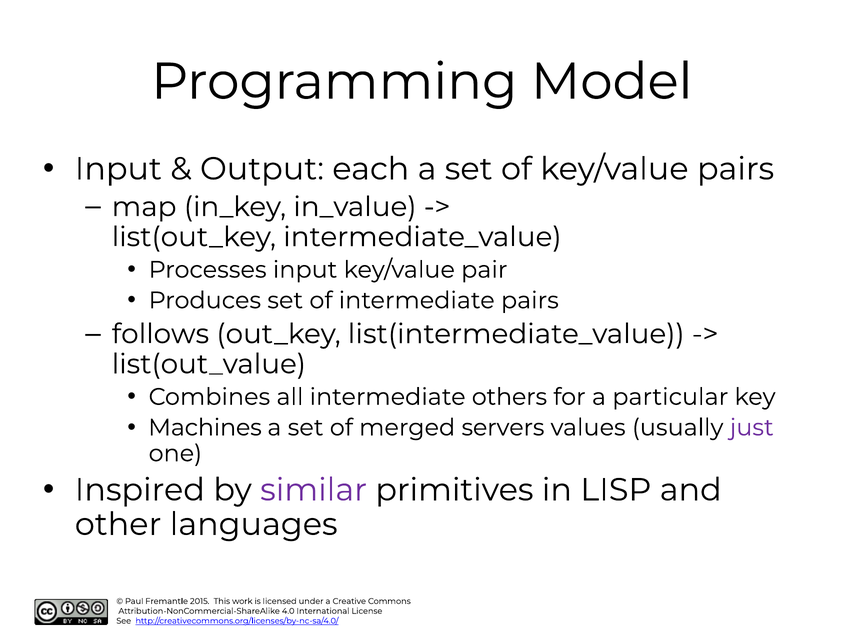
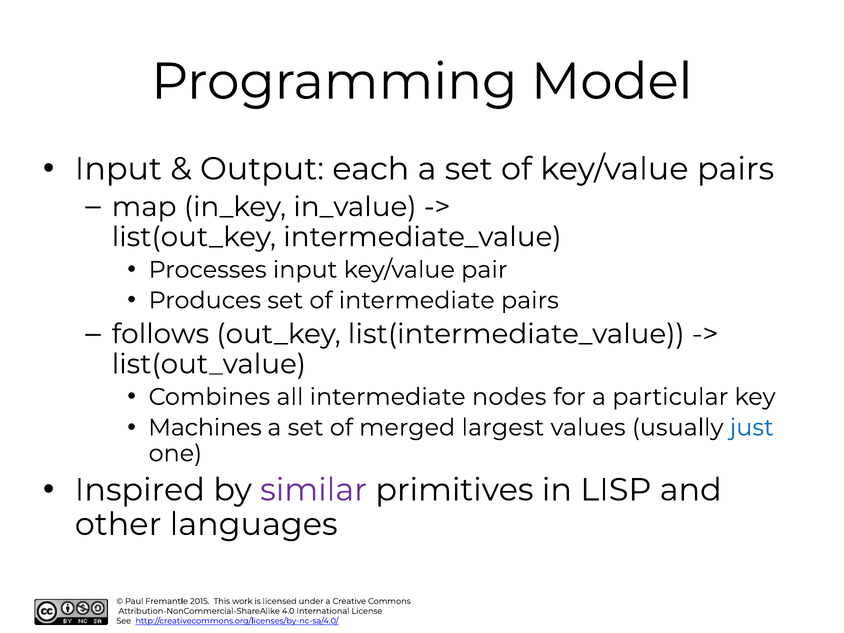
others: others -> nodes (509, 397)
servers: servers -> largest (503, 428)
just colour: purple -> blue (752, 428)
